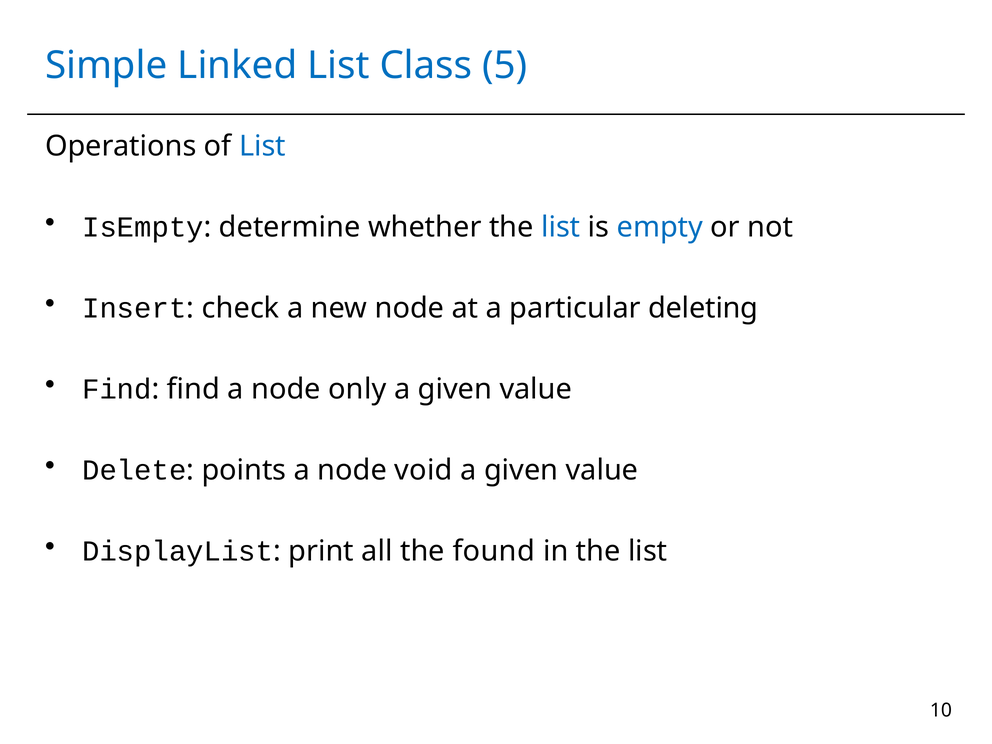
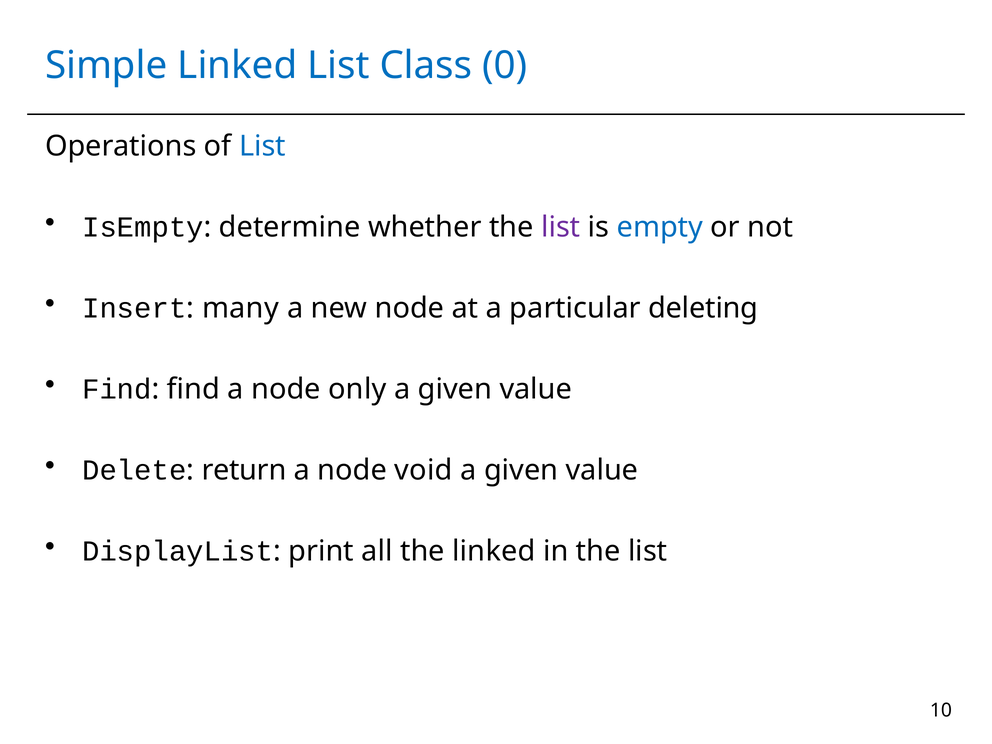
5: 5 -> 0 (505, 65)
list colour: blue -> purple (561, 227)
check: check -> many (240, 308)
points: points -> return (244, 470)
the found: found -> linked (494, 551)
